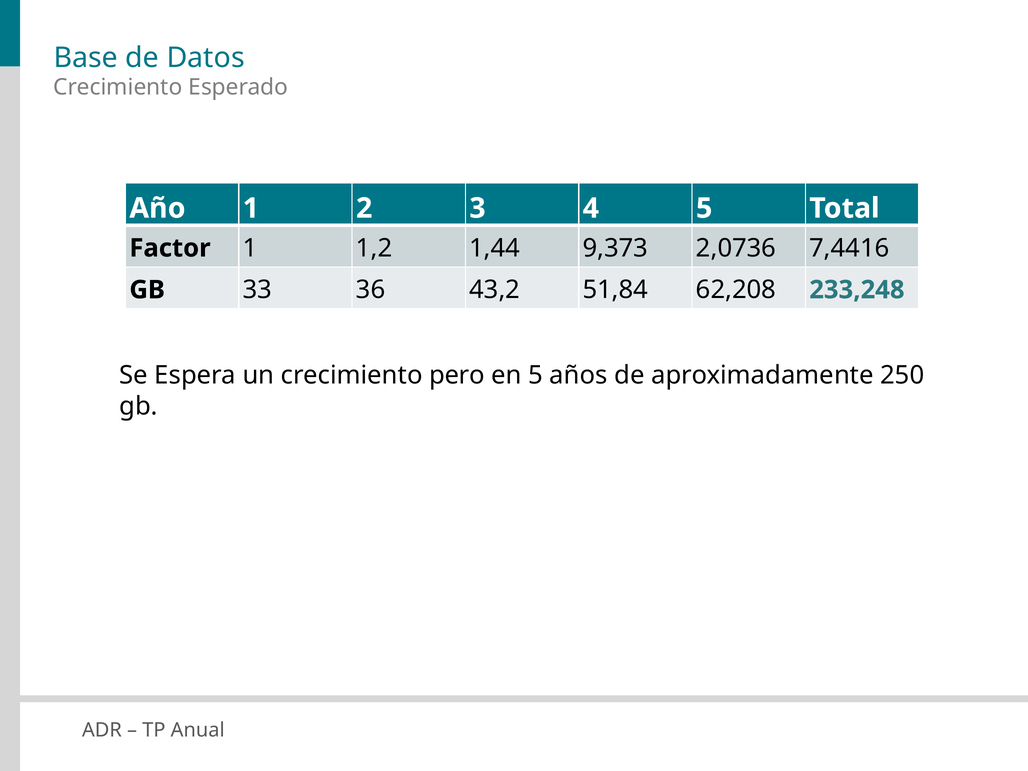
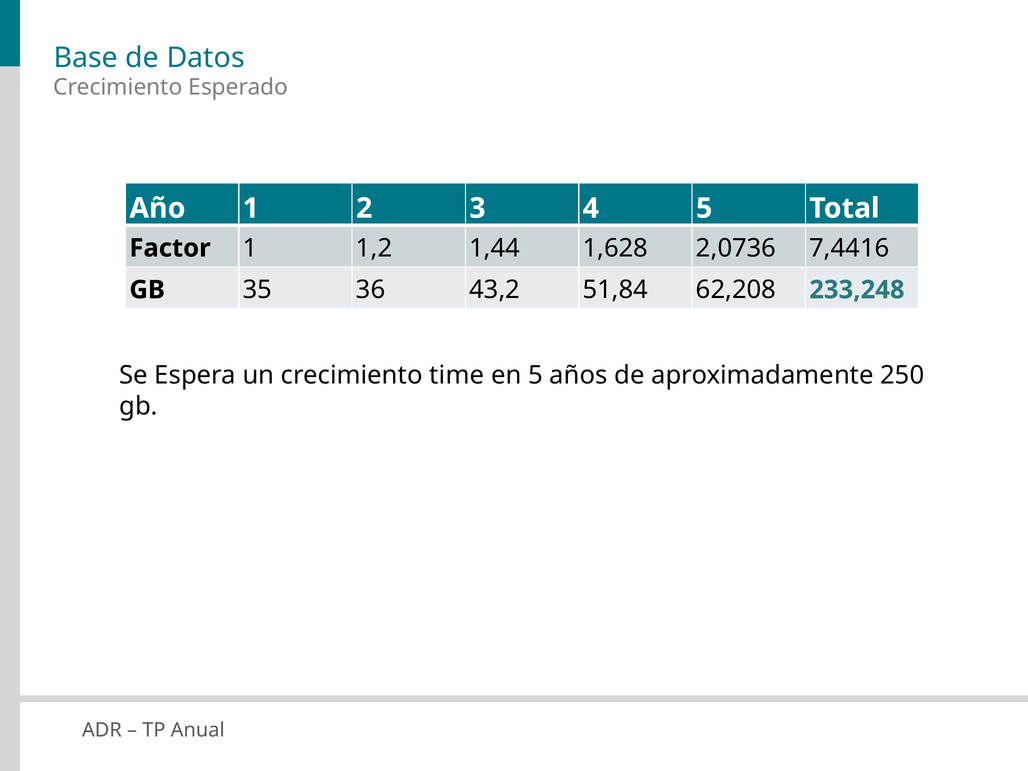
9,373: 9,373 -> 1,628 (615, 248)
33: 33 -> 35 (257, 290)
pero: pero -> time (457, 375)
